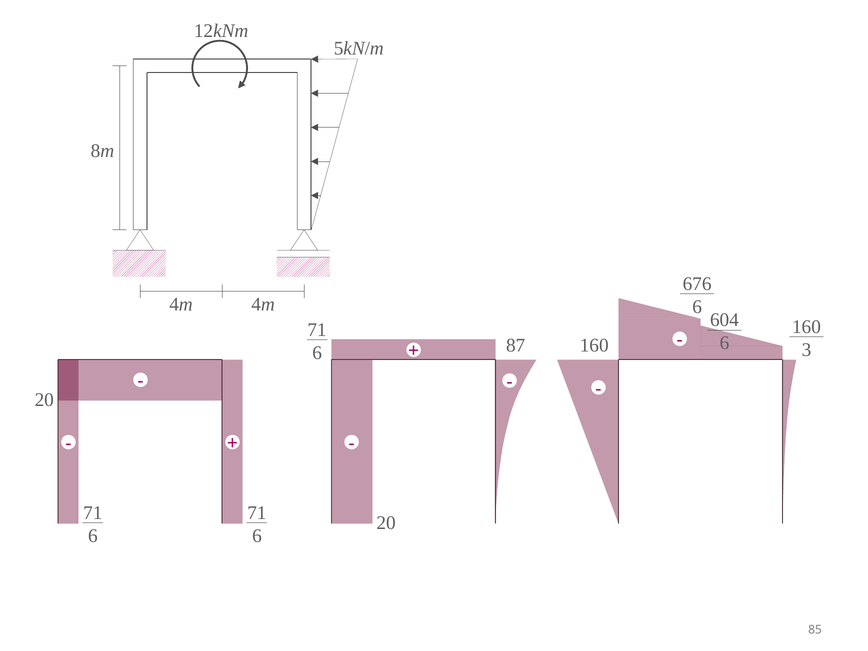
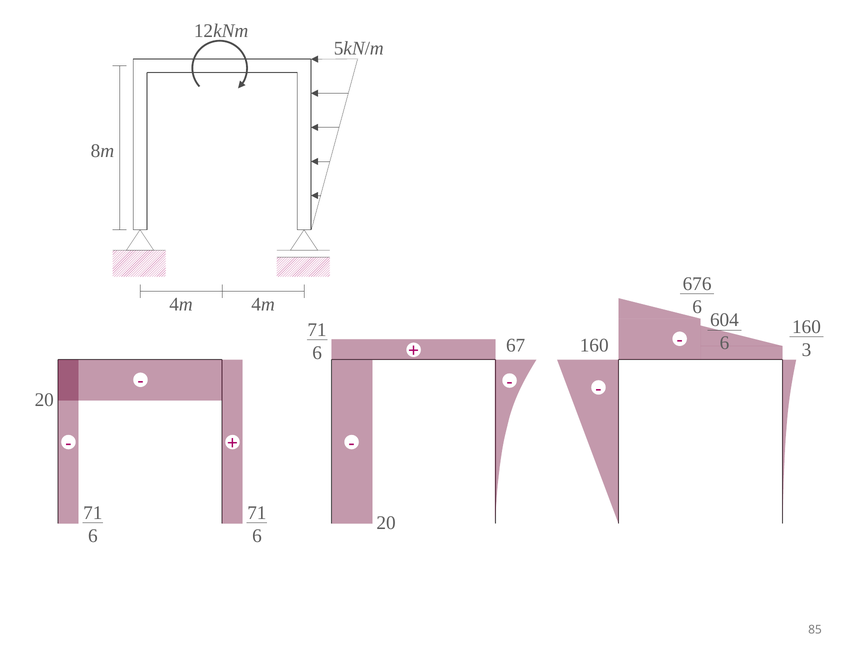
87: 87 -> 67 (516, 345)
